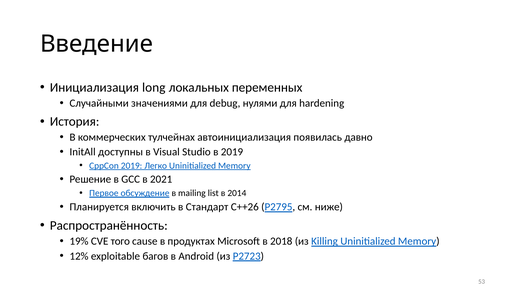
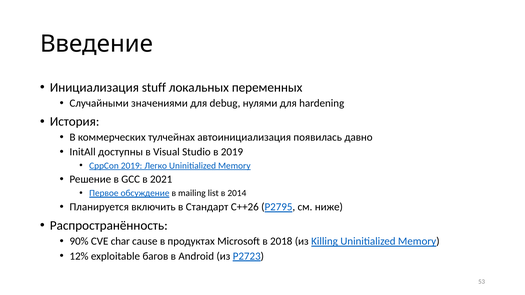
long: long -> stuff (154, 88)
19%: 19% -> 90% (79, 242)
того: того -> char (120, 242)
